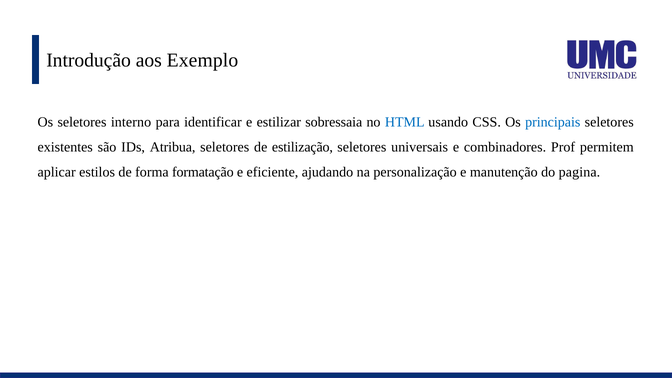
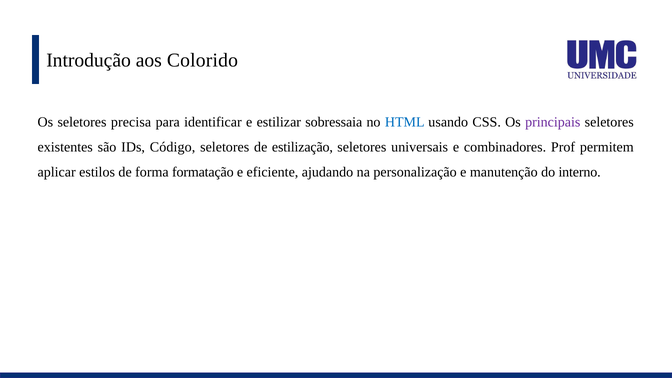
Exemplo: Exemplo -> Colorido (202, 60)
interno: interno -> precisa (131, 122)
principais colour: blue -> purple (553, 122)
Atribua: Atribua -> Código (173, 147)
pagina: pagina -> interno (580, 172)
